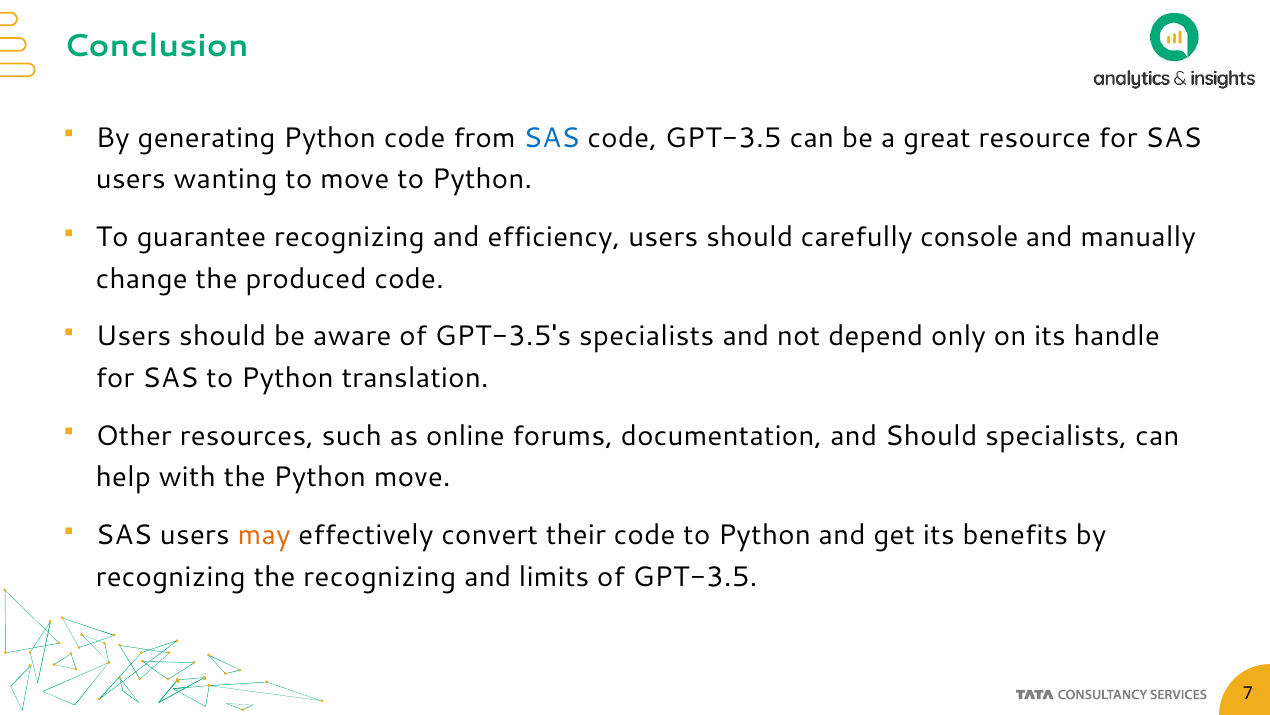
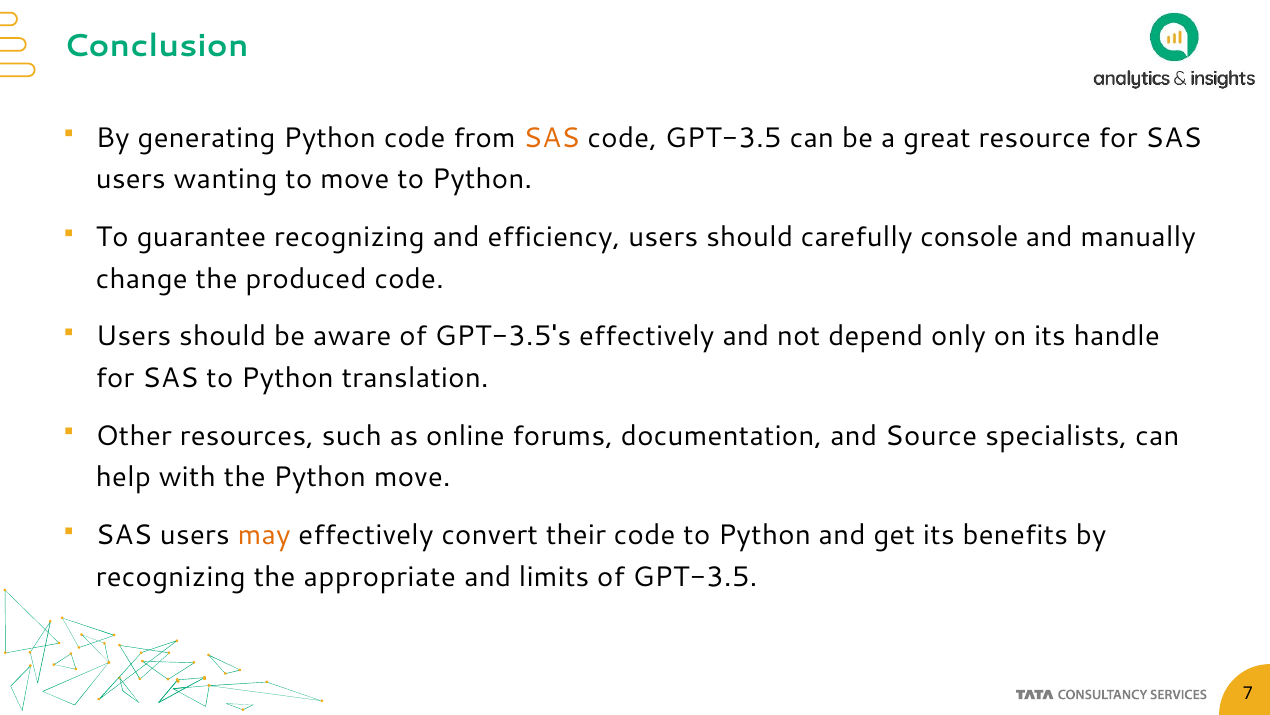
SAS colour: blue -> orange (552, 138)
GPT-3.5's specialists: specialists -> effectively (647, 337)
and Should: Should -> Source (931, 436)
the recognizing: recognizing -> appropriate (380, 577)
